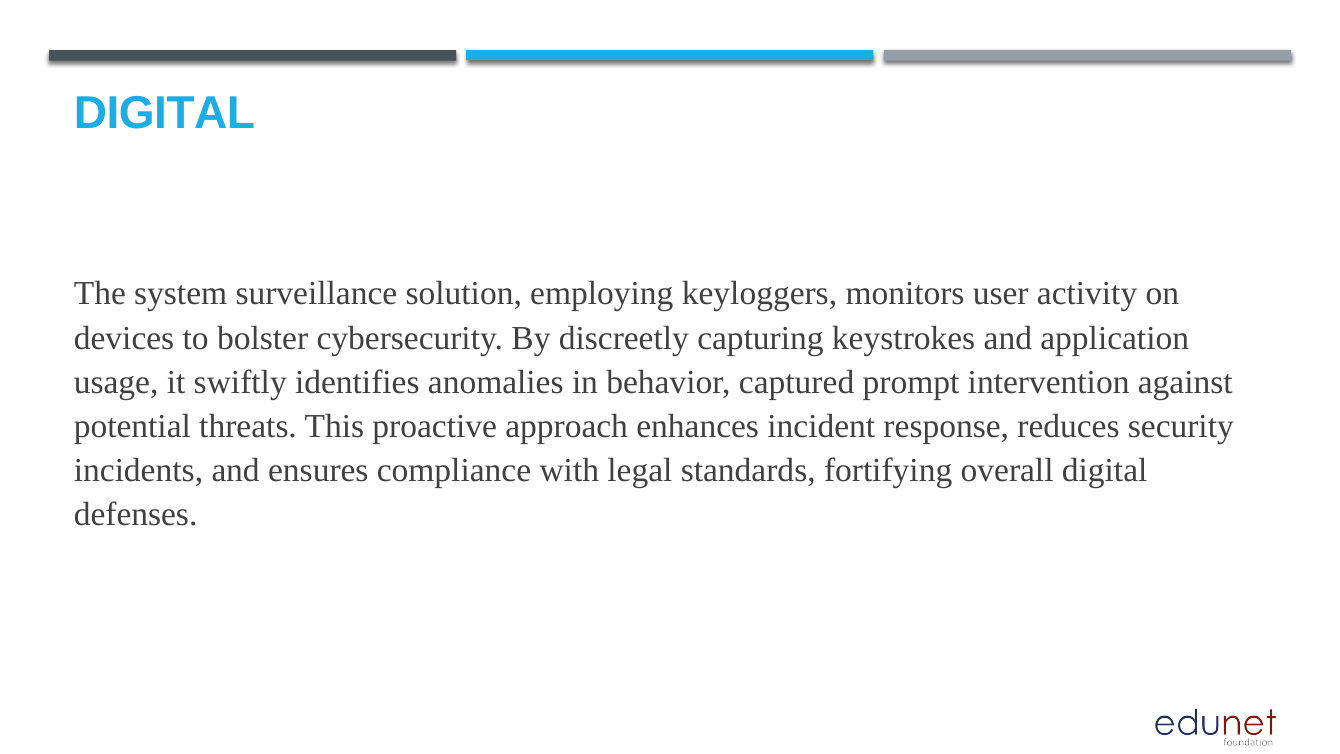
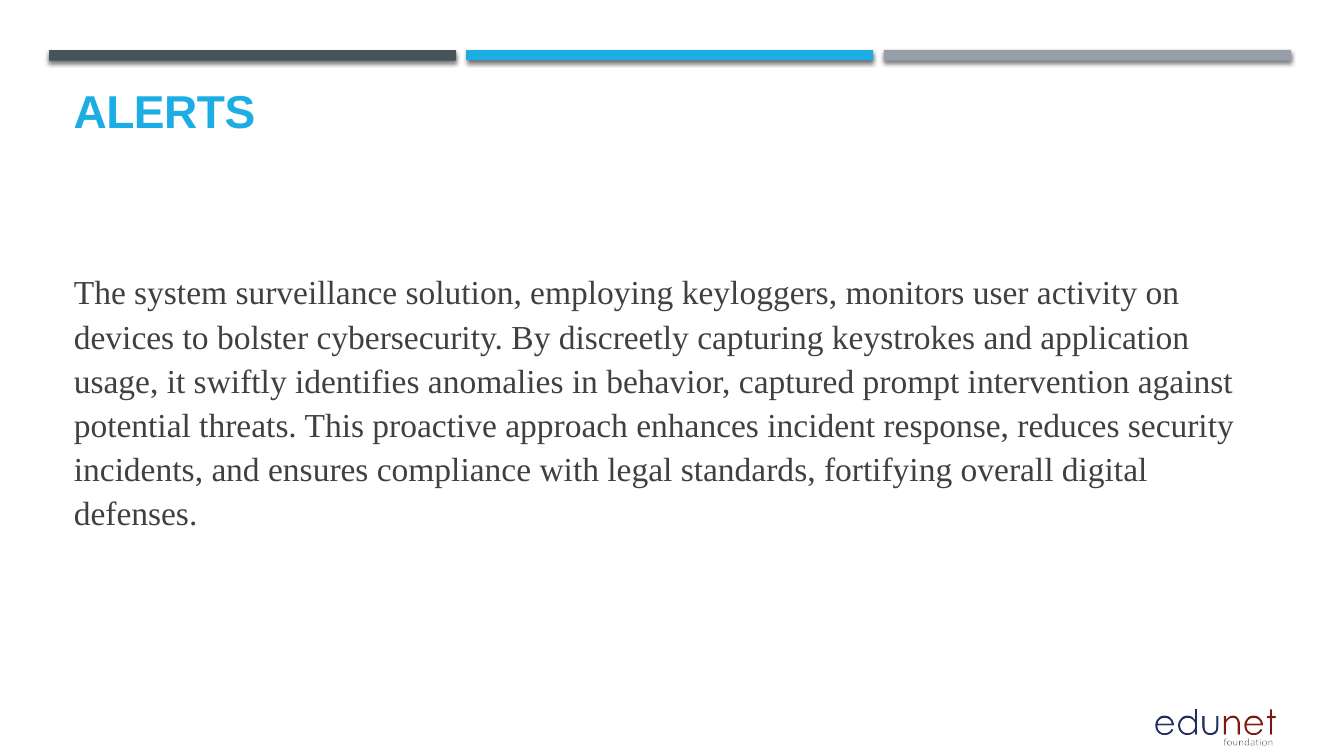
DIGITAL: DIGITAL -> ALERTS (164, 113)
